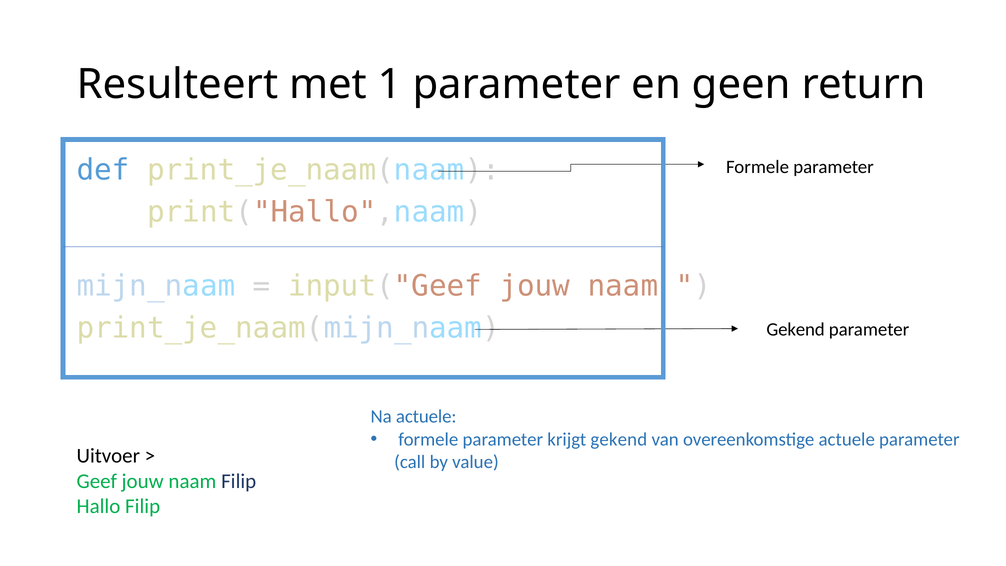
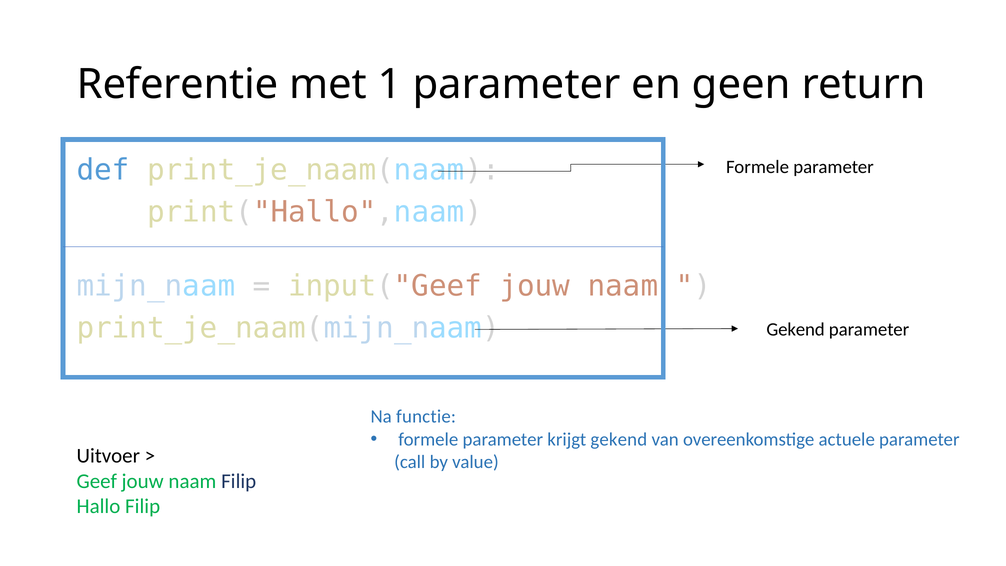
Resulteert: Resulteert -> Referentie (178, 85)
Na actuele: actuele -> functie (426, 417)
